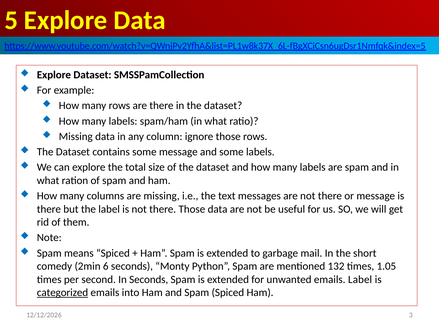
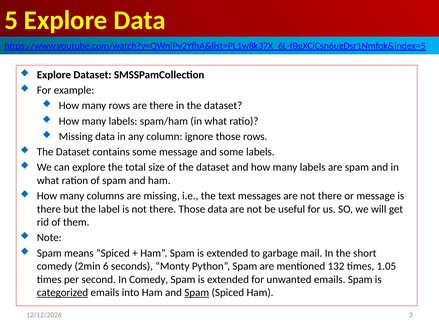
In Seconds: Seconds -> Comedy (149, 279)
emails Label: Label -> Spam (360, 279)
Spam underline: none -> present (197, 292)
